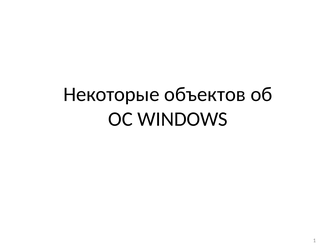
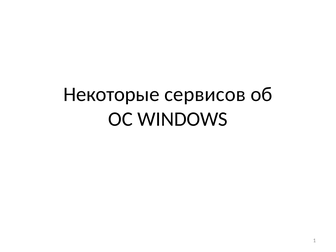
объектов: объектов -> сервисов (205, 94)
